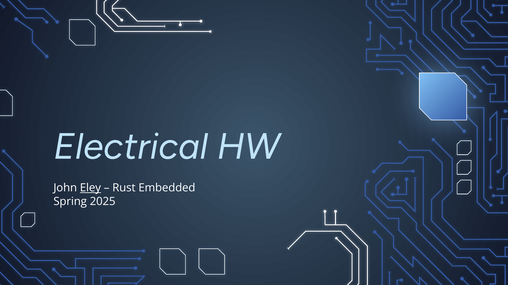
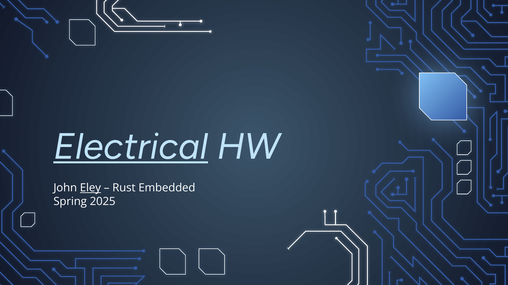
Electrical underline: none -> present (131, 147)
